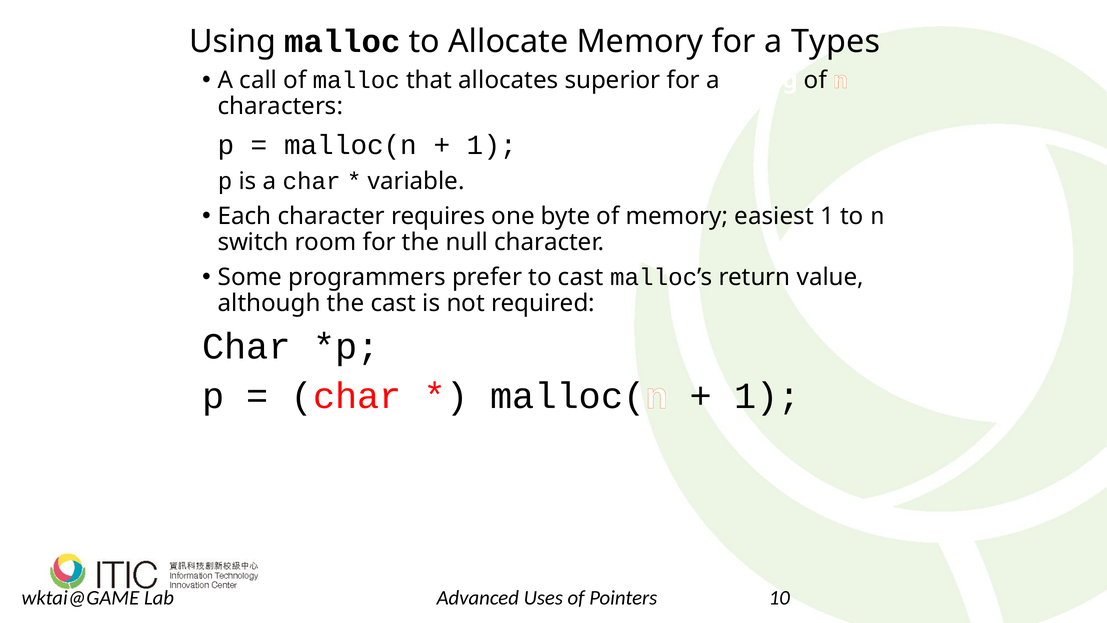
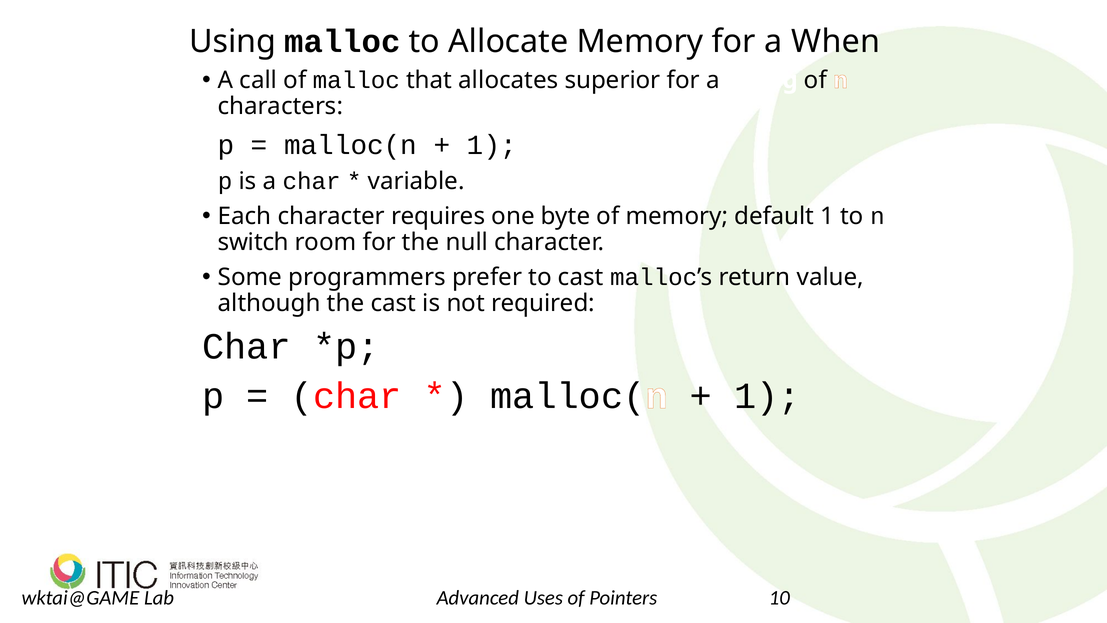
Types: Types -> When (836, 42)
easiest: easiest -> default (774, 216)
